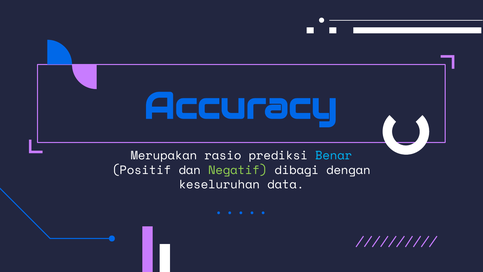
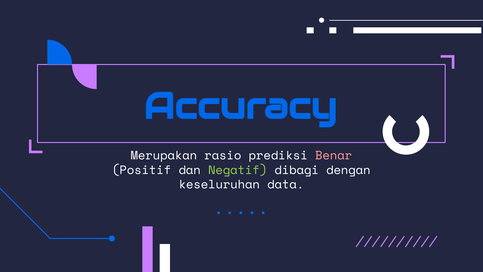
Benar colour: light blue -> pink (334, 155)
